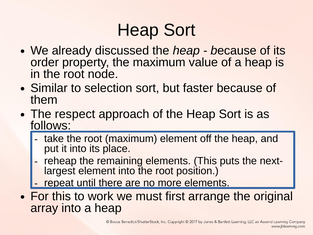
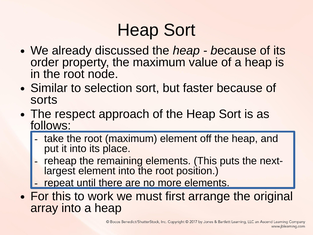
them: them -> sorts (44, 100)
